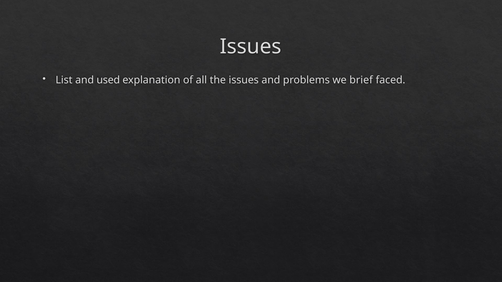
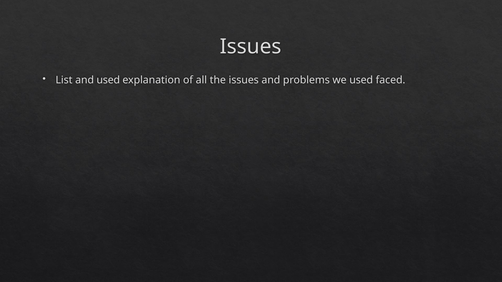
we brief: brief -> used (361, 80)
